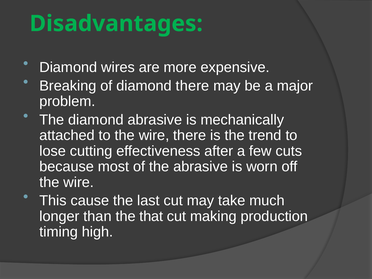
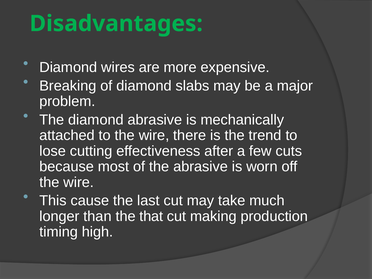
diamond there: there -> slabs (193, 86)
